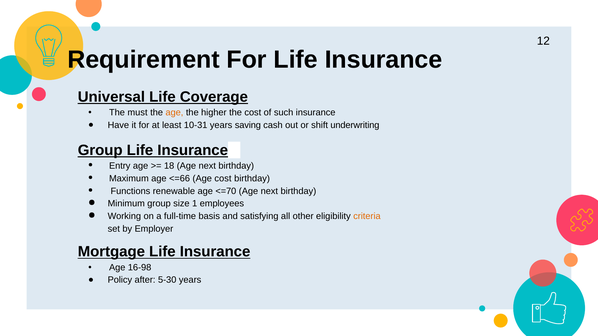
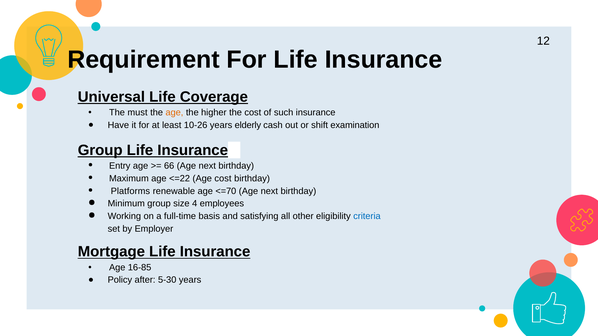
10-31: 10-31 -> 10-26 (196, 125)
saving: saving -> elderly (248, 125)
underwriting: underwriting -> examination (355, 125)
18: 18 -> 66 (169, 166)
<=66: <=66 -> <=22 (180, 179)
Functions: Functions -> Platforms (130, 191)
1: 1 -> 4 (195, 204)
criteria colour: orange -> blue (367, 216)
16-98: 16-98 -> 16-85 (140, 268)
